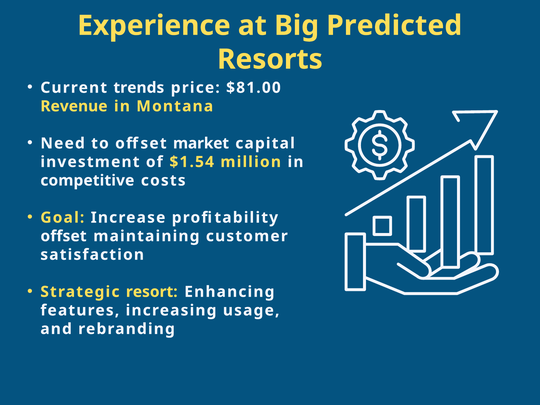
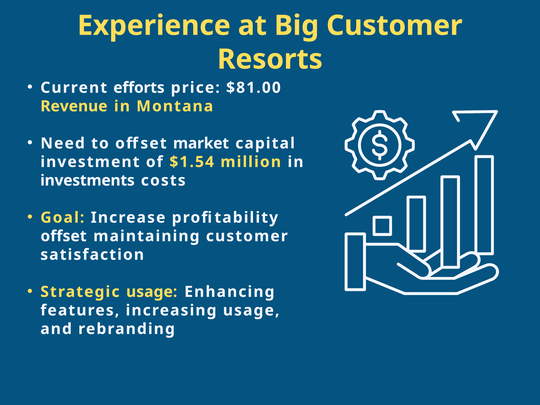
Big Predicted: Predicted -> Customer (394, 26)
trends: trends -> efforts (139, 88)
competitive: competitive -> investments (87, 180)
Strategic resort: resort -> usage (152, 292)
